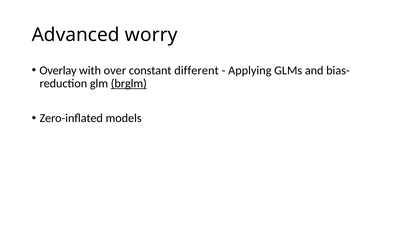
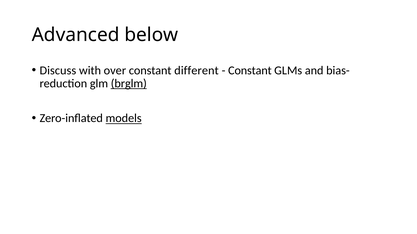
worry: worry -> below (151, 35)
Overlay: Overlay -> Discuss (58, 71)
Applying: Applying -> Constant (250, 71)
models underline: none -> present (124, 119)
